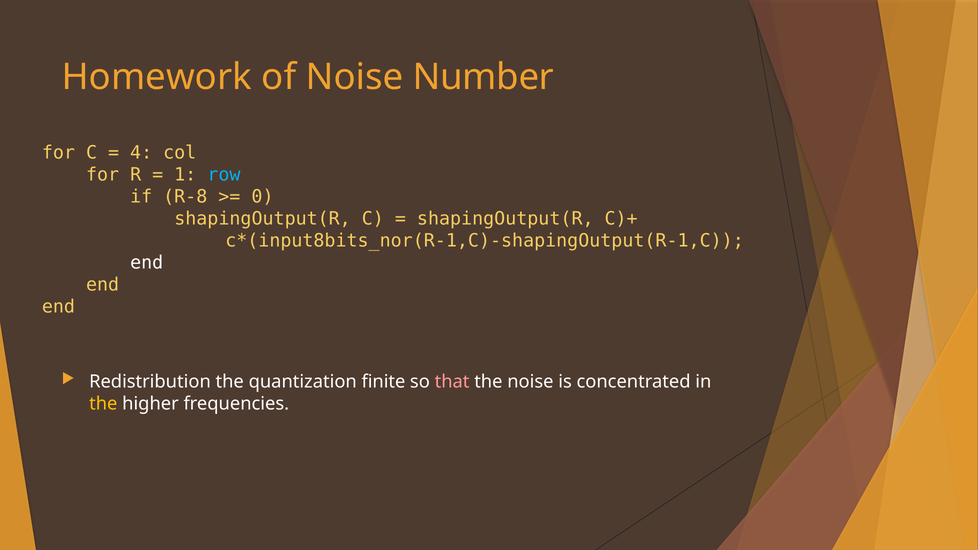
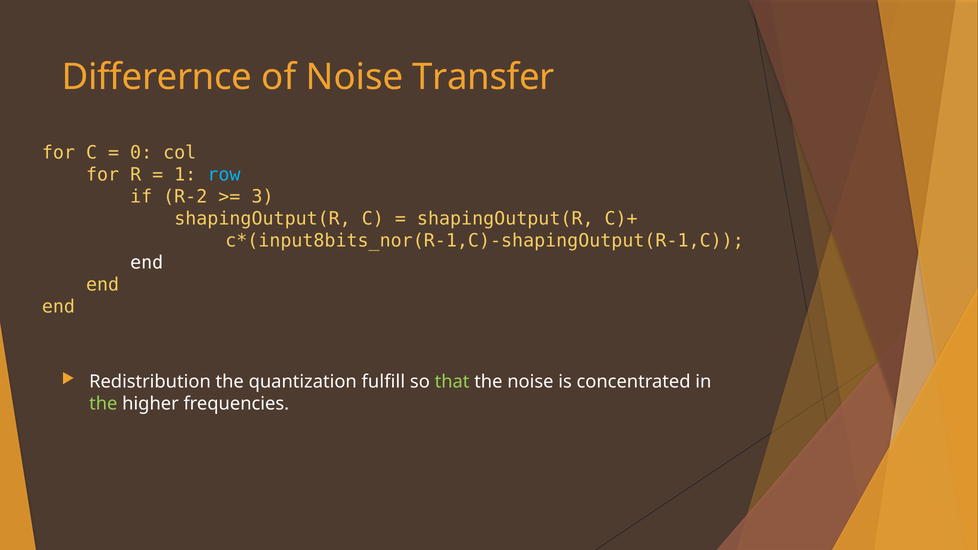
Homework: Homework -> Differernce (157, 77)
Number: Number -> Transfer (483, 77)
4: 4 -> 0 (141, 152)
R-8: R-8 -> R-2 (185, 196)
0: 0 -> 3 (263, 196)
finite: finite -> fulfill (383, 382)
that colour: pink -> light green (452, 382)
the colour: yellow -> light green (103, 404)
